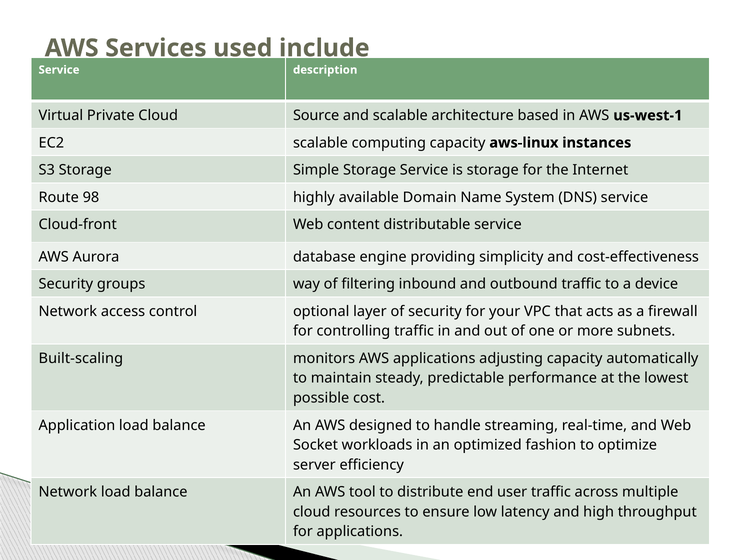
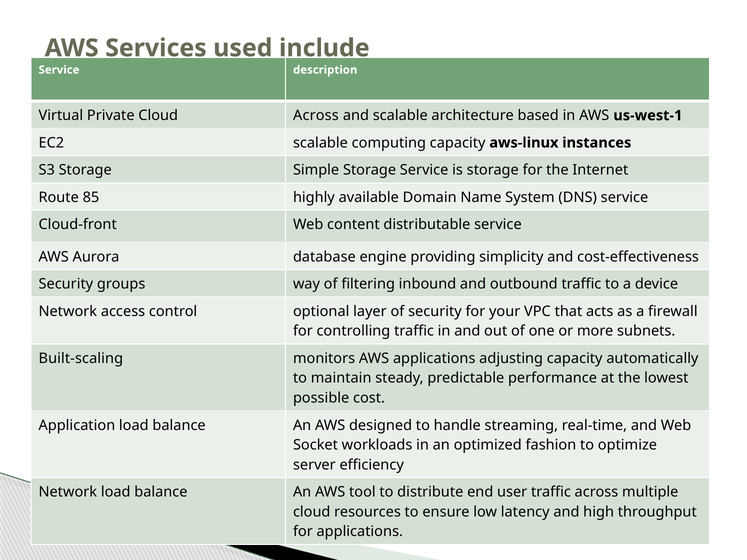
Cloud Source: Source -> Across (316, 116)
98: 98 -> 85 (91, 197)
